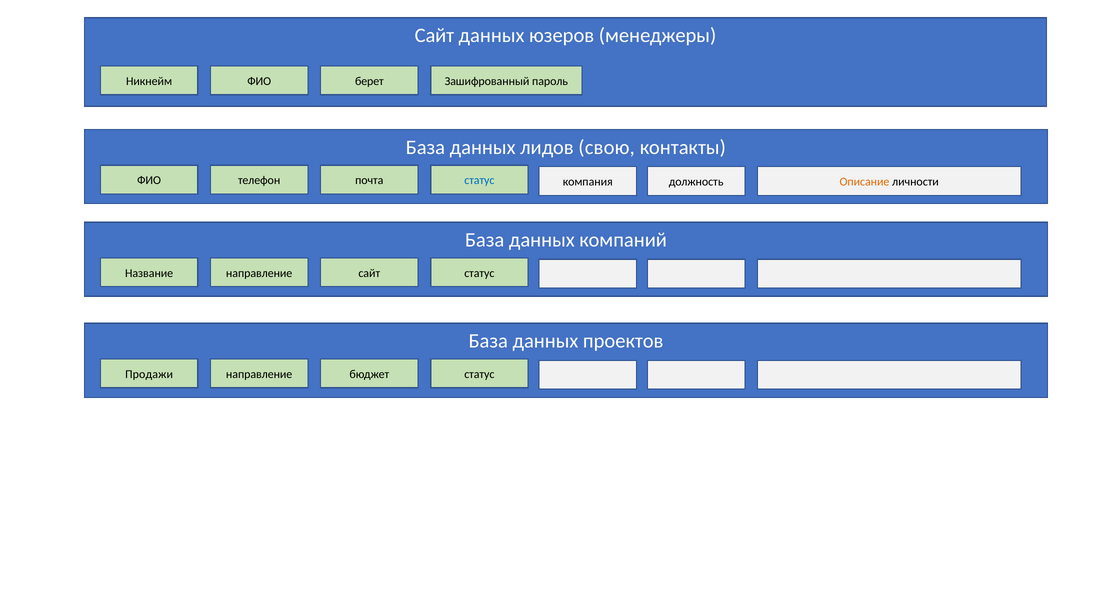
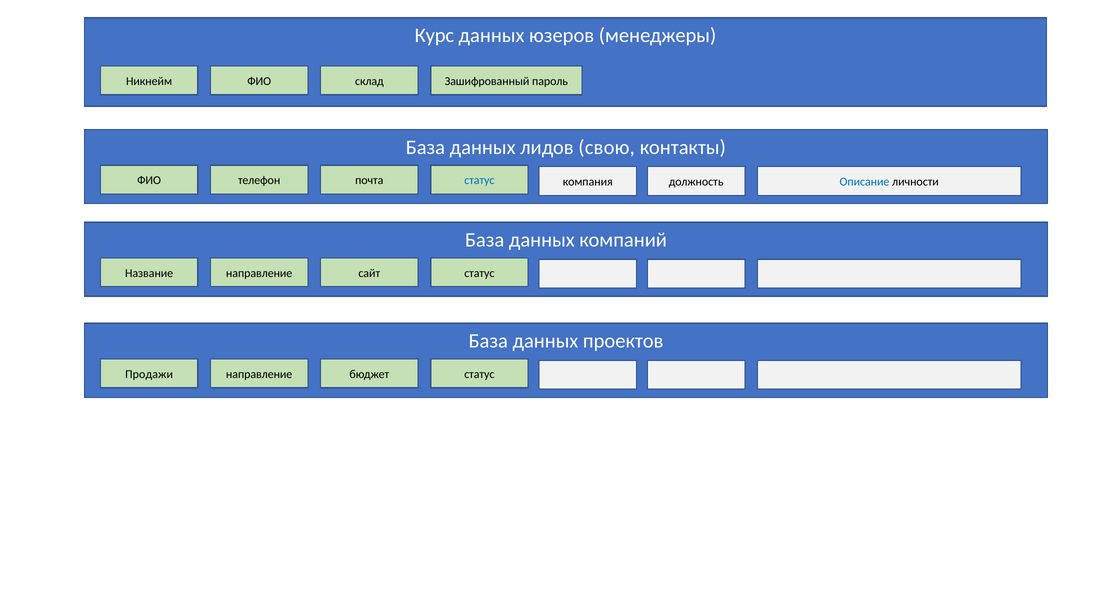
Сайт: Сайт -> Курс (434, 36)
берет: берет -> склад (369, 81)
Описание colour: orange -> blue (865, 182)
